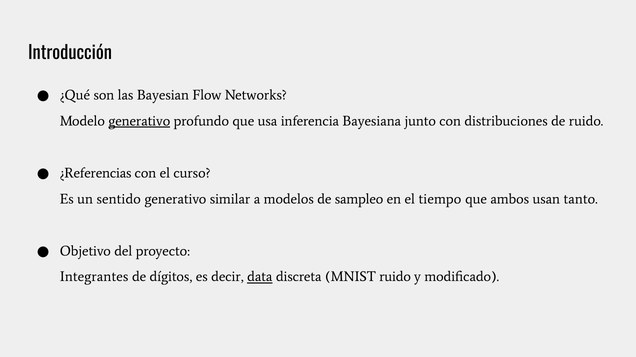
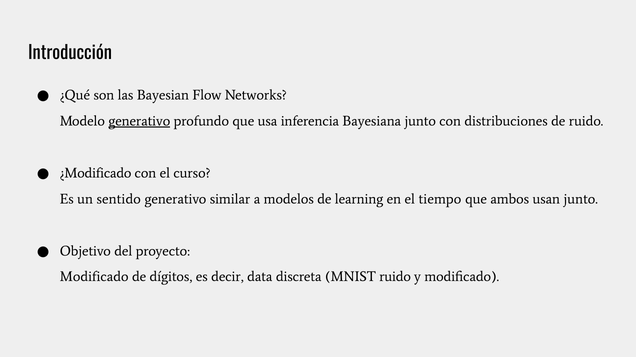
¿Referencias: ¿Referencias -> ¿Modificado (96, 173)
sampleo: sampleo -> learning (359, 199)
usan tanto: tanto -> junto (581, 199)
Integrantes: Integrantes -> Modificado (94, 277)
data underline: present -> none (260, 277)
